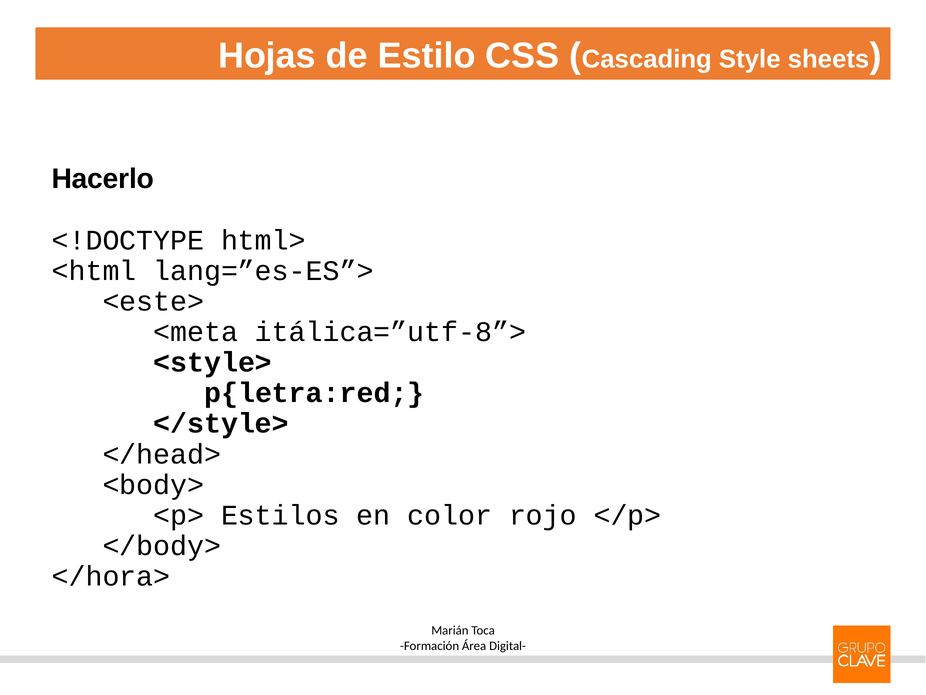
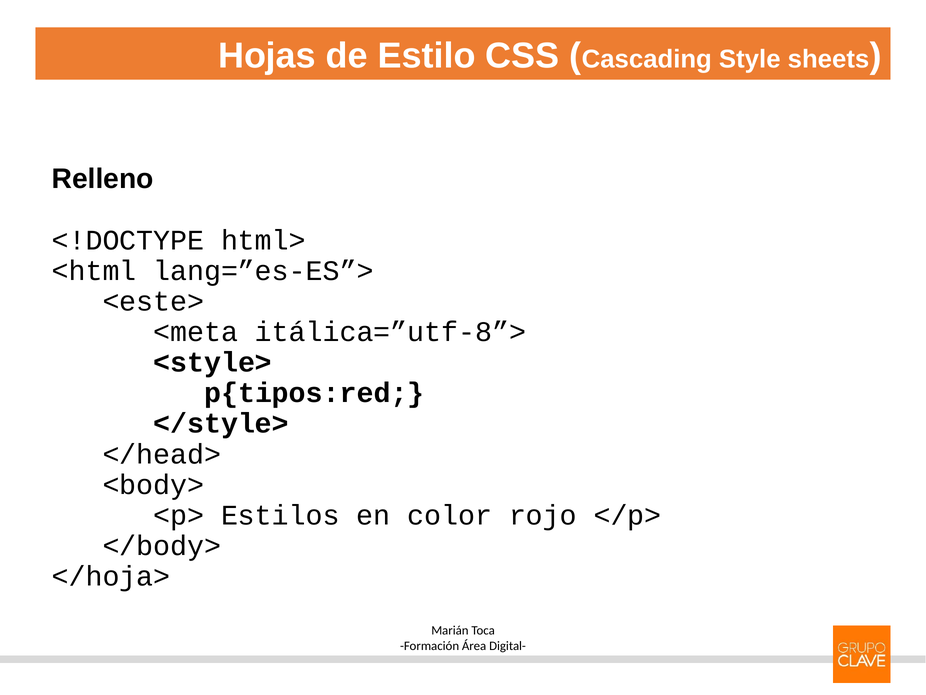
Hacerlo: Hacerlo -> Relleno (103, 179)
p{letra:red: p{letra:red -> p{tipos:red (314, 393)
</hora>: </hora> -> </hoja> (111, 576)
